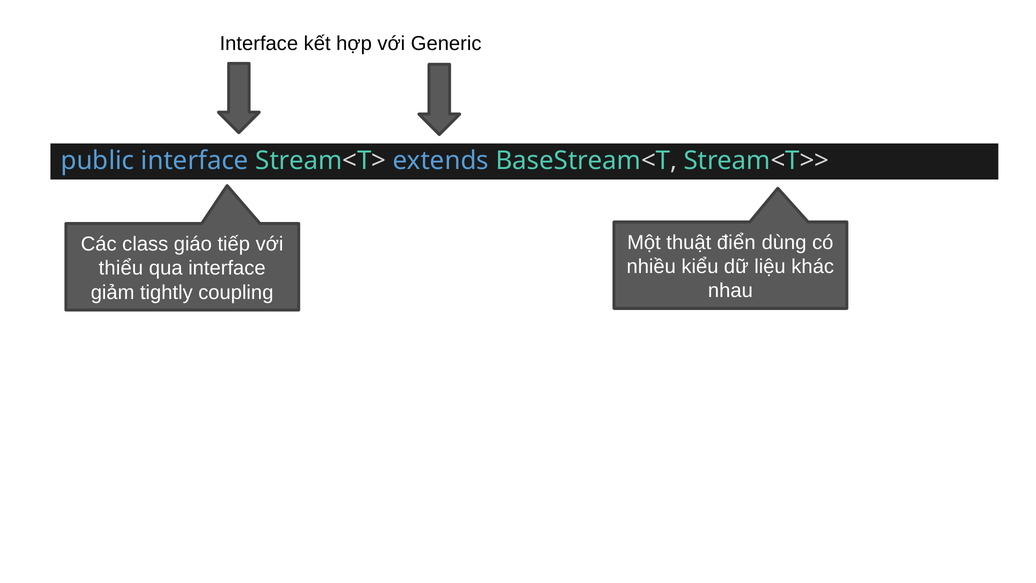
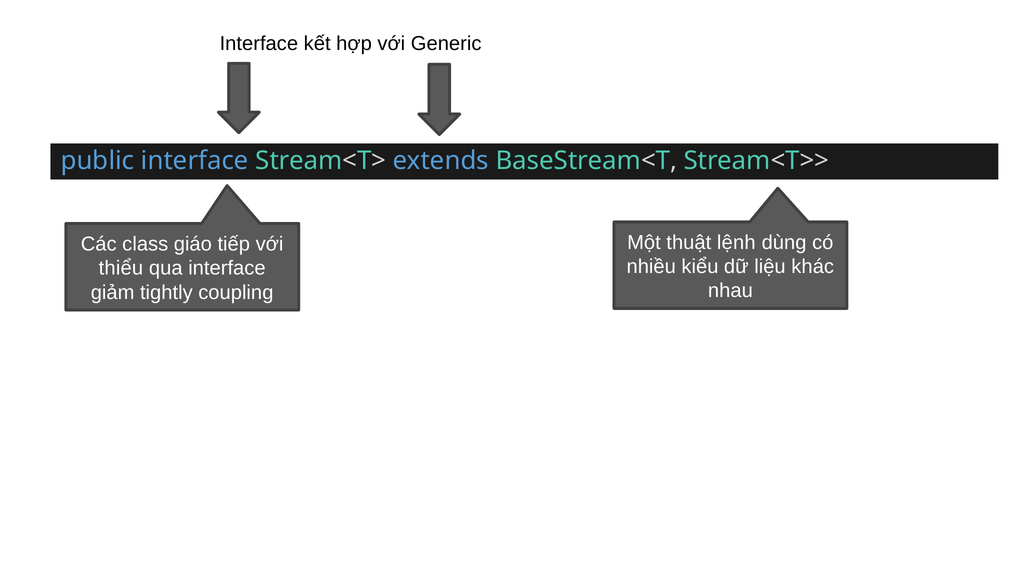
điển: điển -> lệnh (736, 242)
